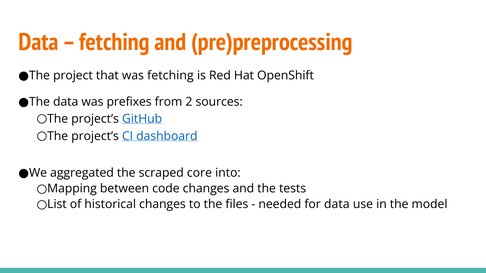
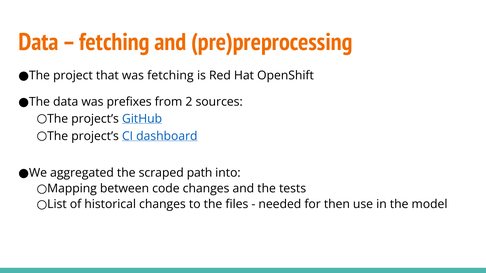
core: core -> path (200, 173)
for data: data -> then (337, 204)
